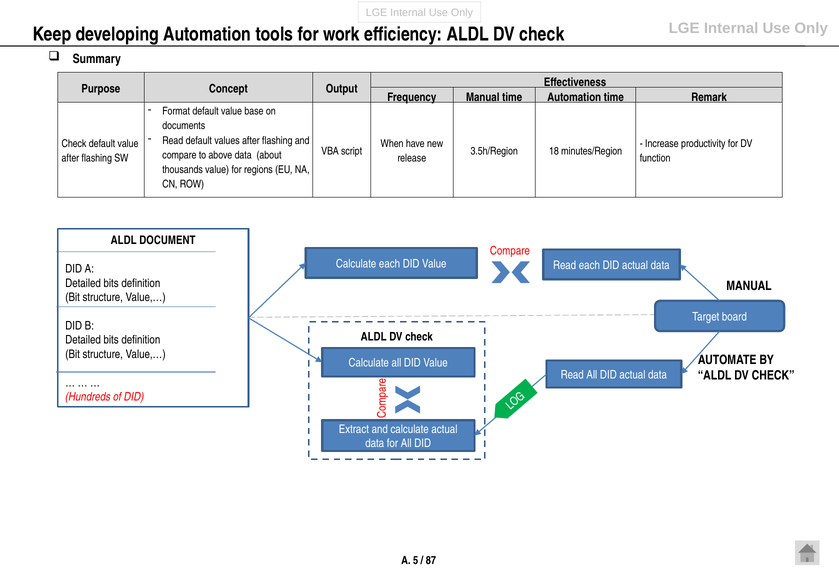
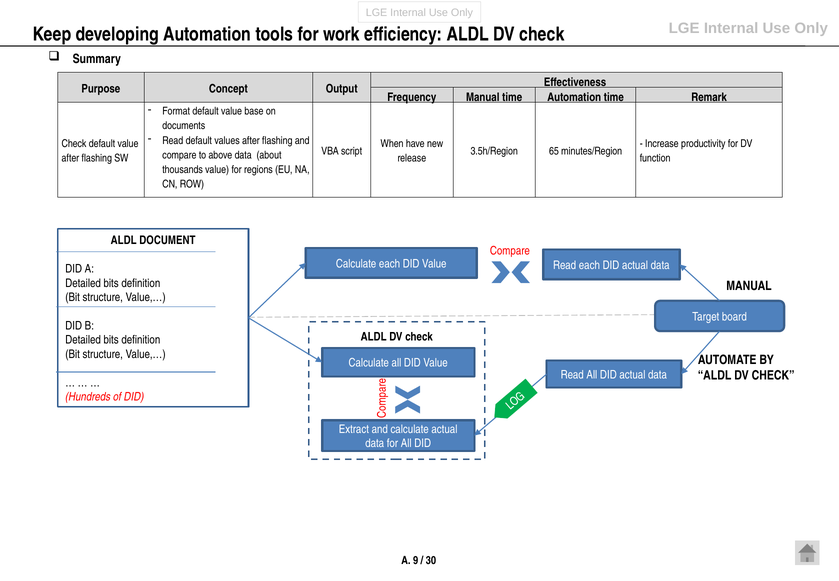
18: 18 -> 65 (554, 151)
5: 5 -> 9 (416, 560)
87: 87 -> 30 (431, 560)
